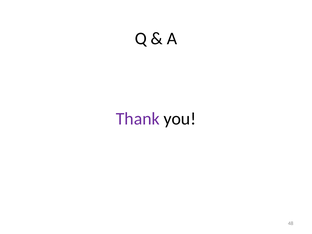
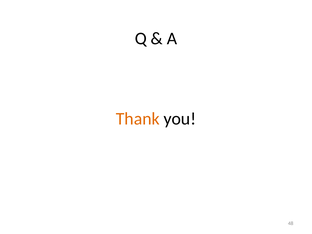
Thank colour: purple -> orange (138, 119)
